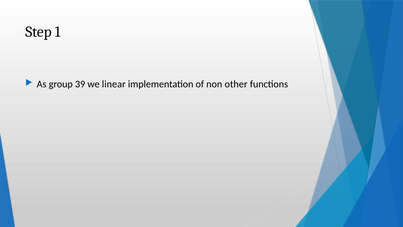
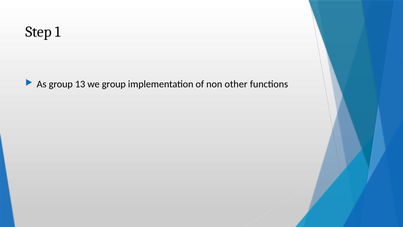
39: 39 -> 13 (80, 84)
we linear: linear -> group (114, 84)
